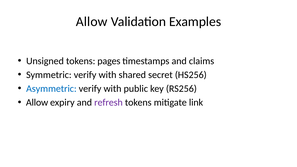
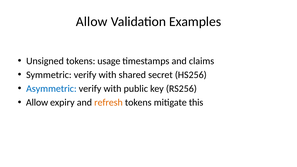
pages: pages -> usage (109, 61)
refresh colour: purple -> orange (108, 103)
link: link -> this (196, 103)
